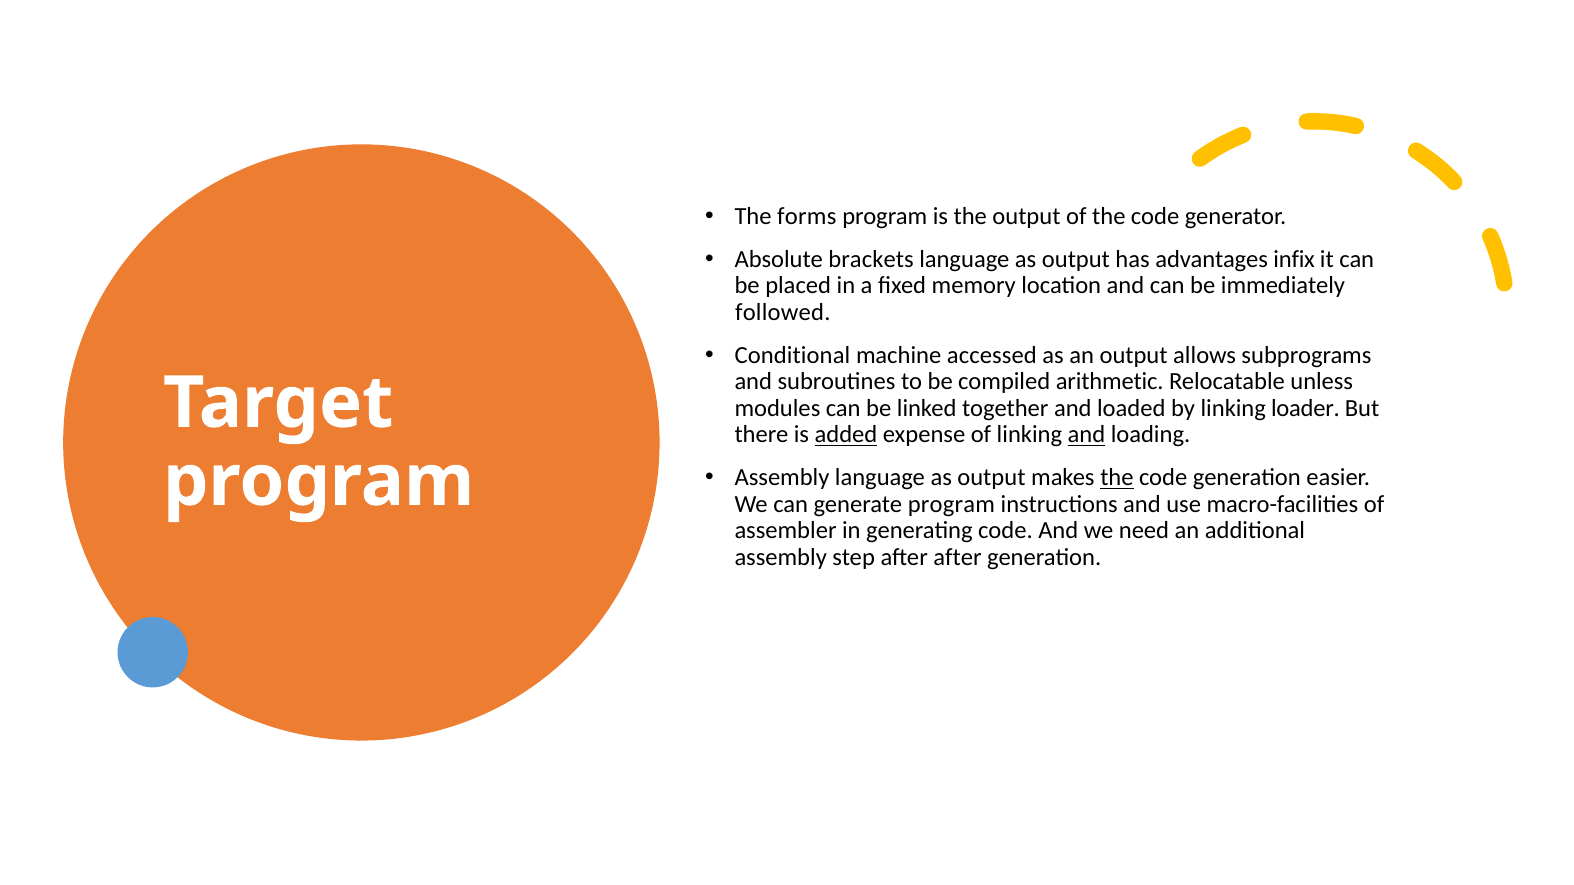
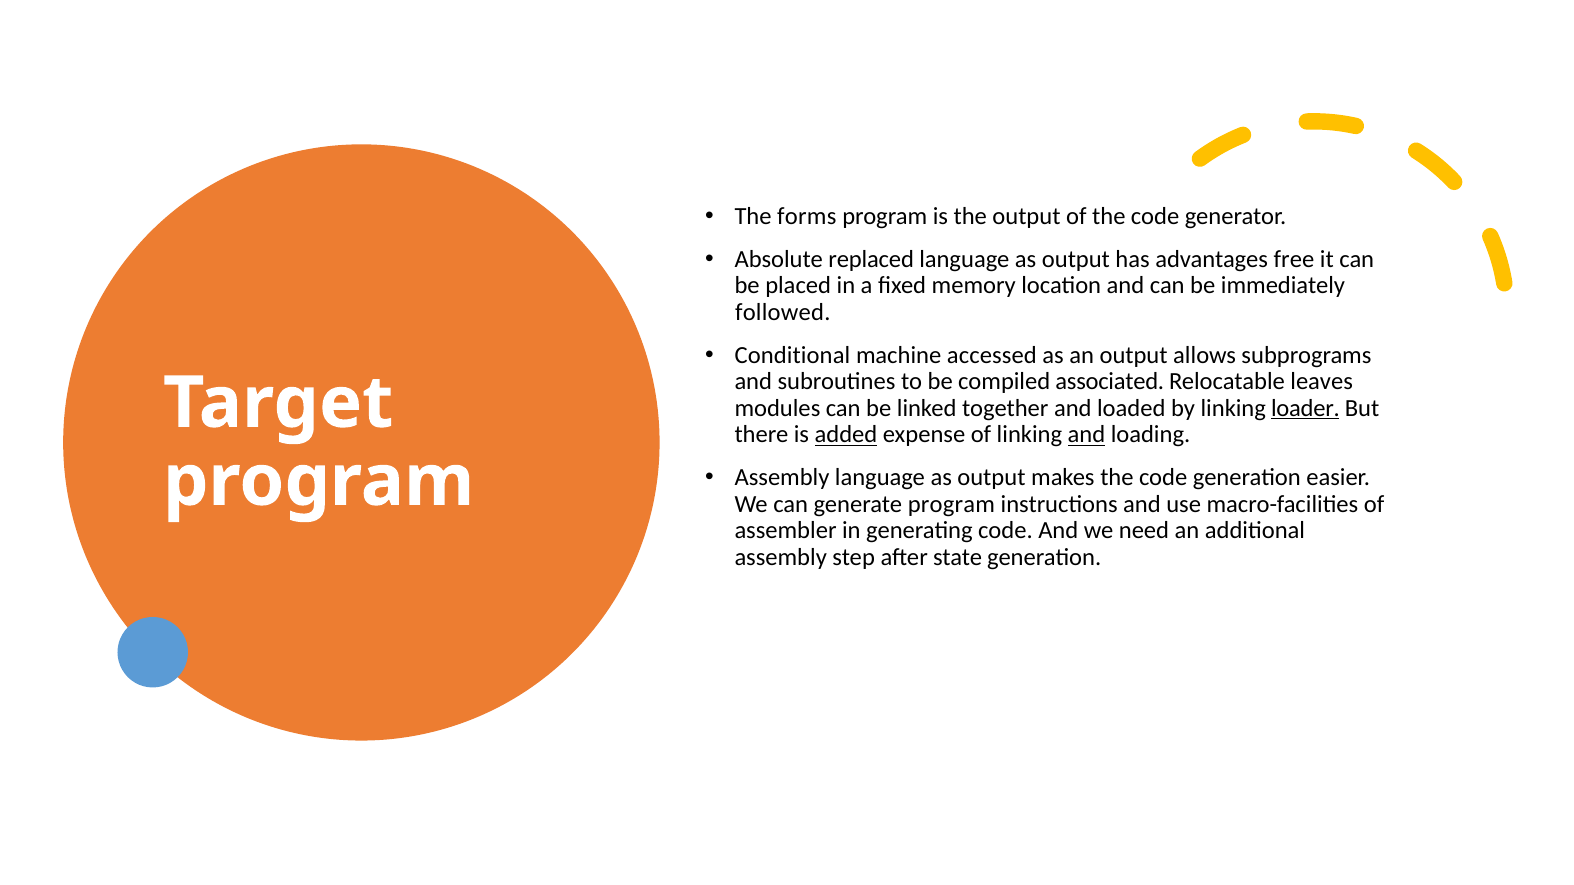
brackets: brackets -> replaced (871, 259)
infix: infix -> free (1294, 259)
arithmetic: arithmetic -> associated (1110, 382)
unless: unless -> leaves (1322, 382)
loader underline: none -> present (1305, 408)
the underline: present -> none (1117, 478)
after after: after -> state (958, 558)
